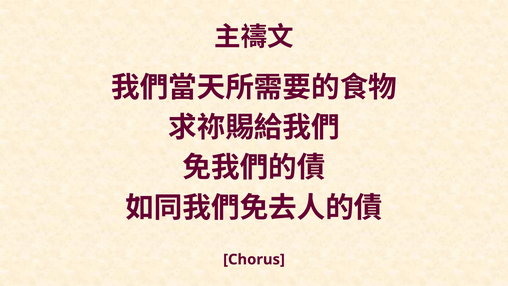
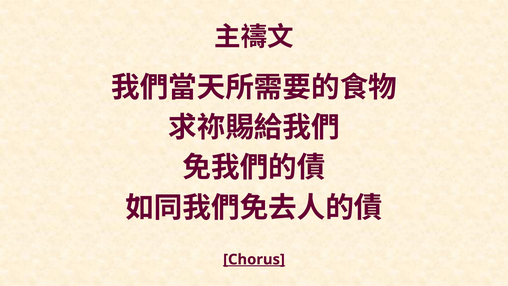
Chorus underline: none -> present (254, 259)
